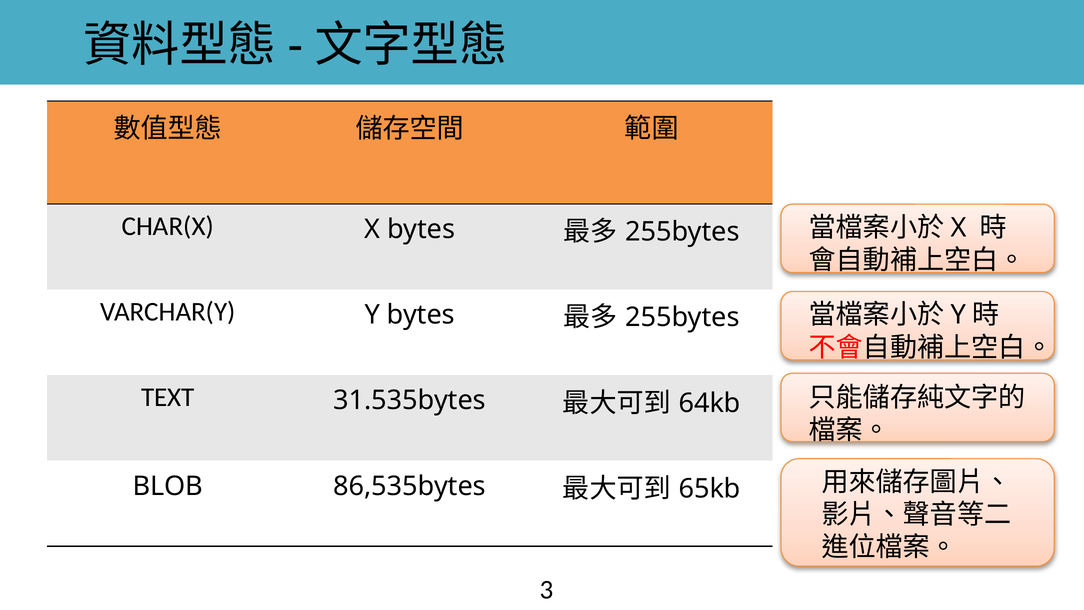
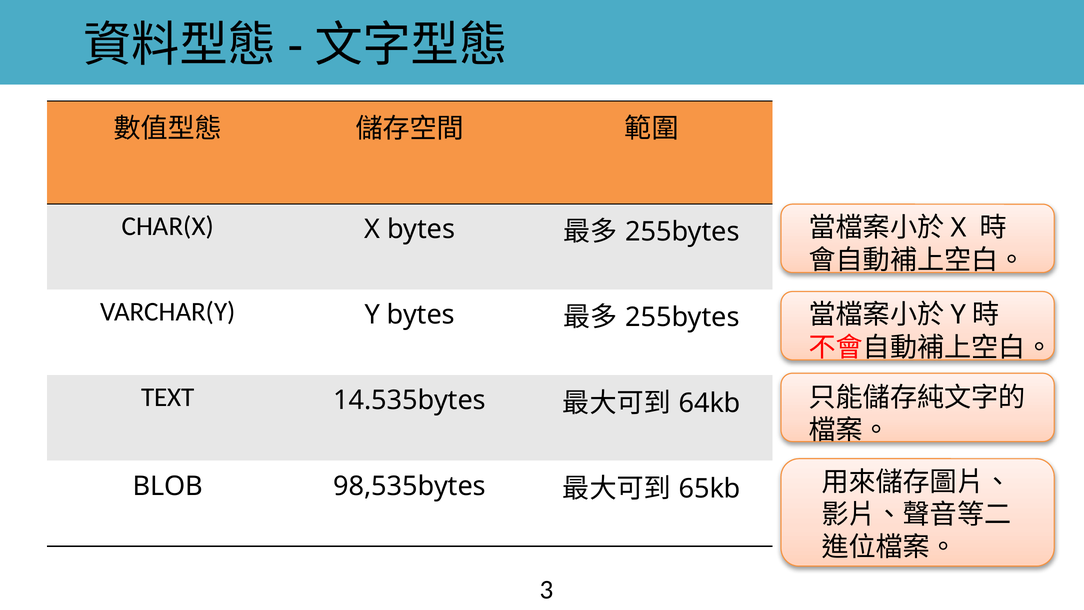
31.535bytes: 31.535bytes -> 14.535bytes (410, 400)
86,535bytes: 86,535bytes -> 98,535bytes (410, 486)
